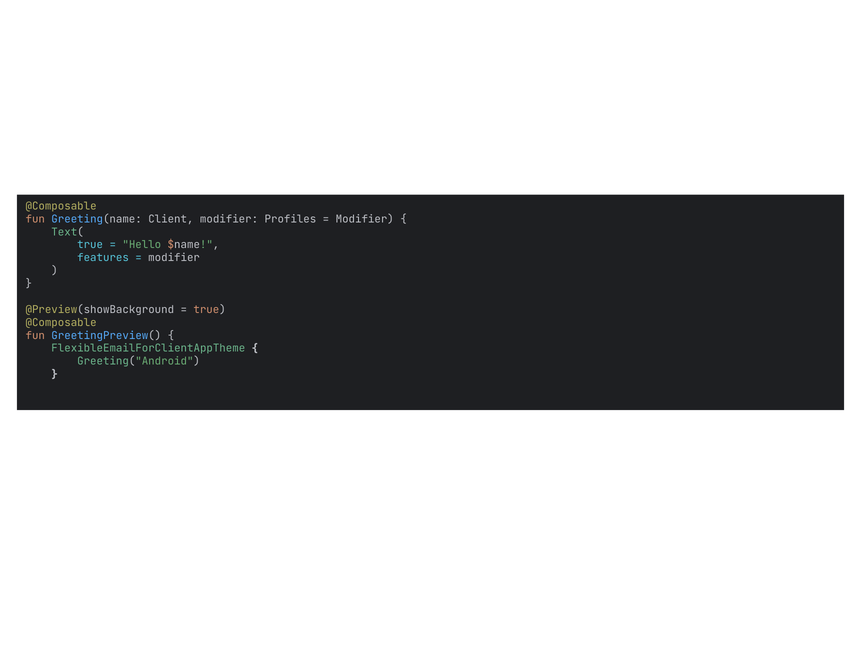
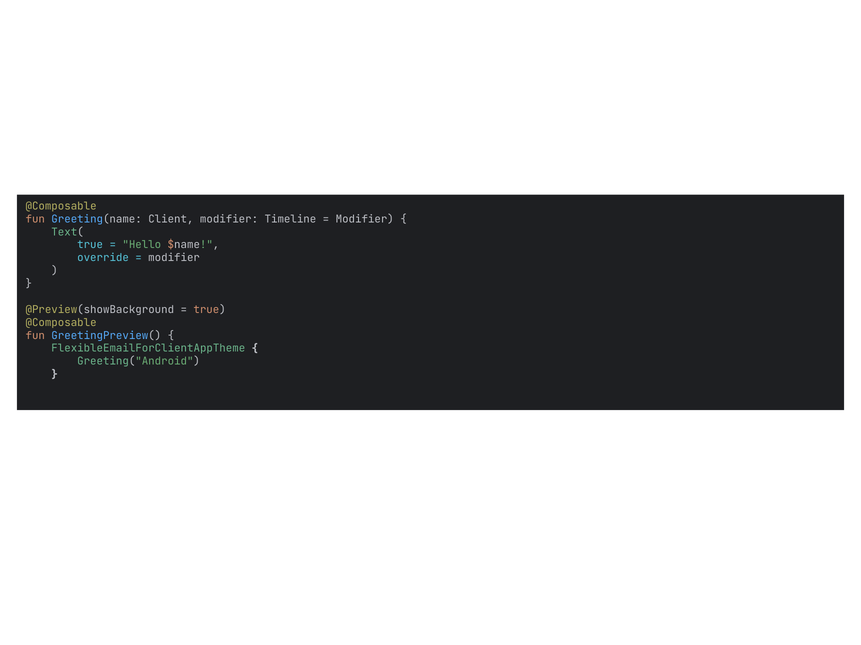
Profiles: Profiles -> Timeline (290, 219)
features: features -> override (103, 258)
